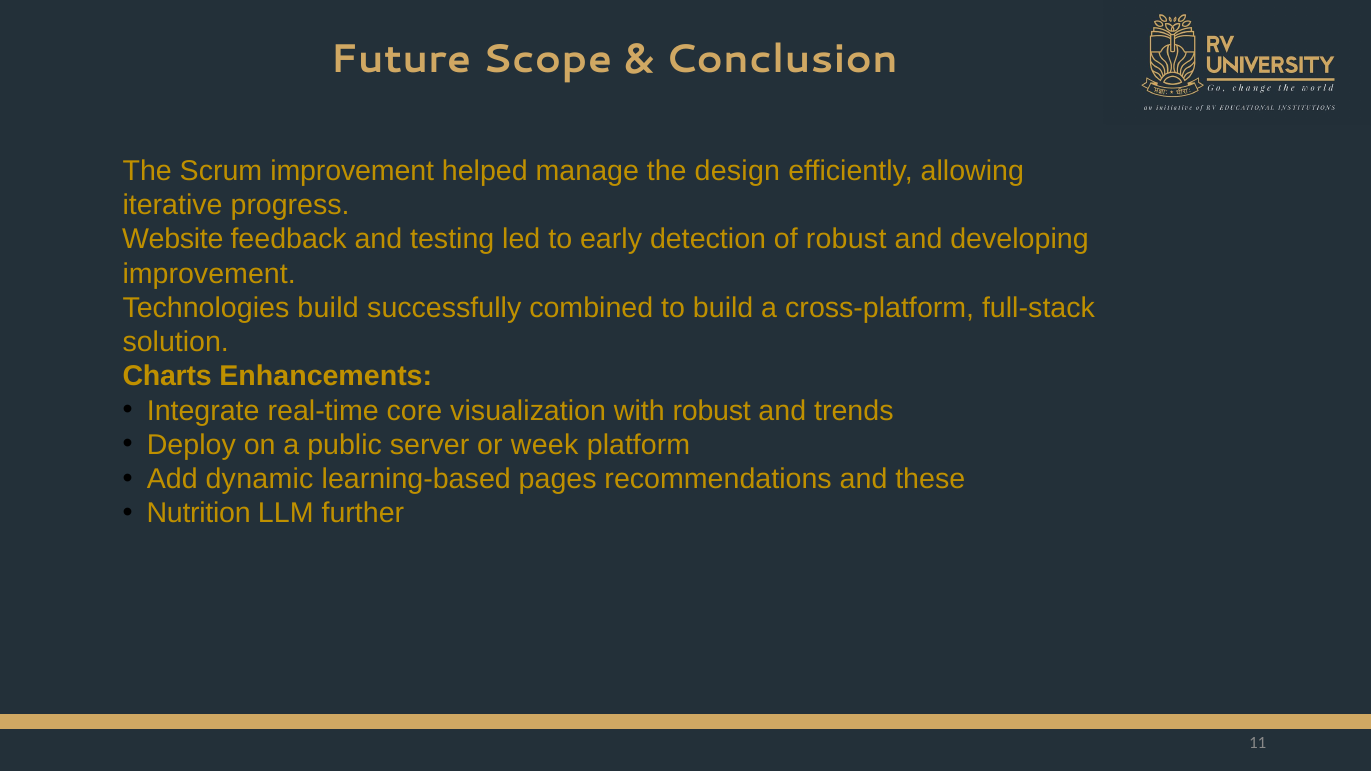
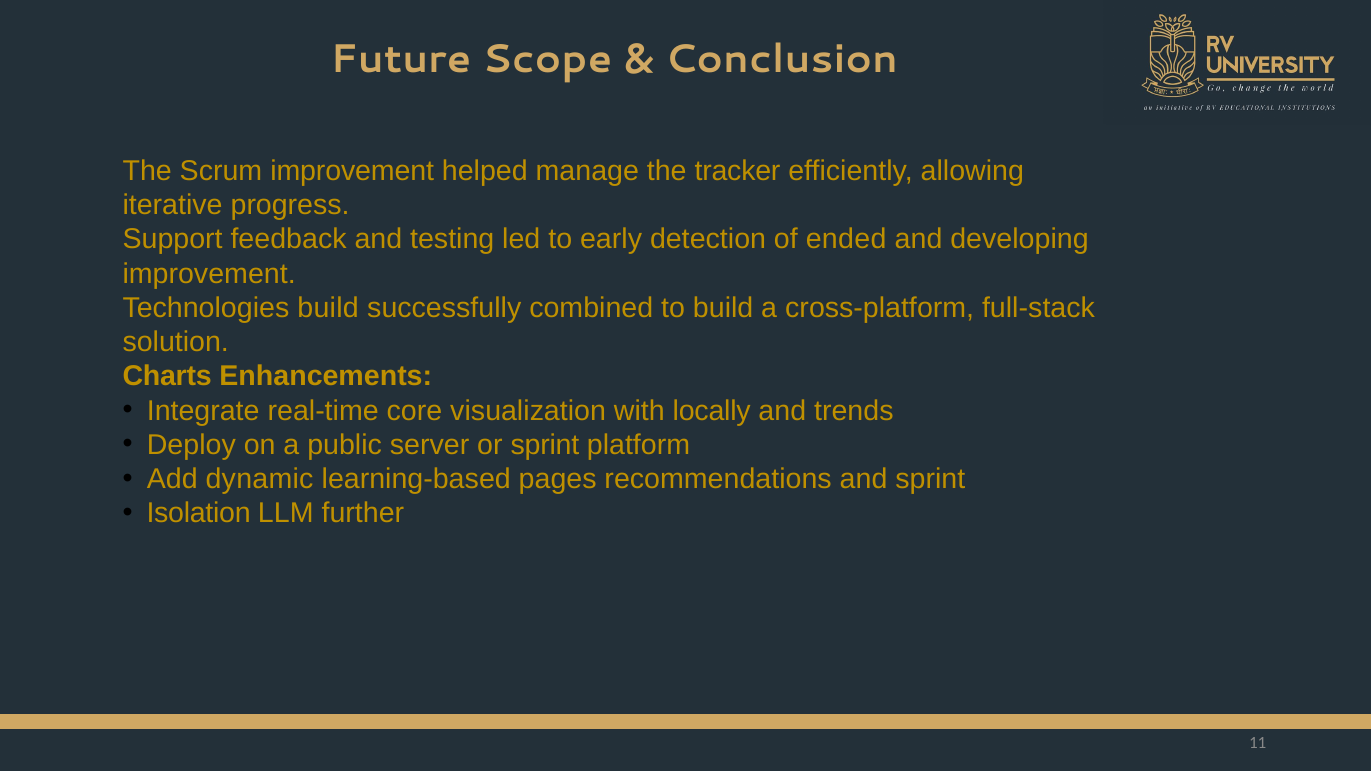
design: design -> tracker (738, 171)
Website: Website -> Support (173, 239)
of robust: robust -> ended (846, 239)
with robust: robust -> locally (712, 411)
or week: week -> sprint (545, 445)
and these: these -> sprint (930, 479)
Nutrition: Nutrition -> Isolation (199, 514)
